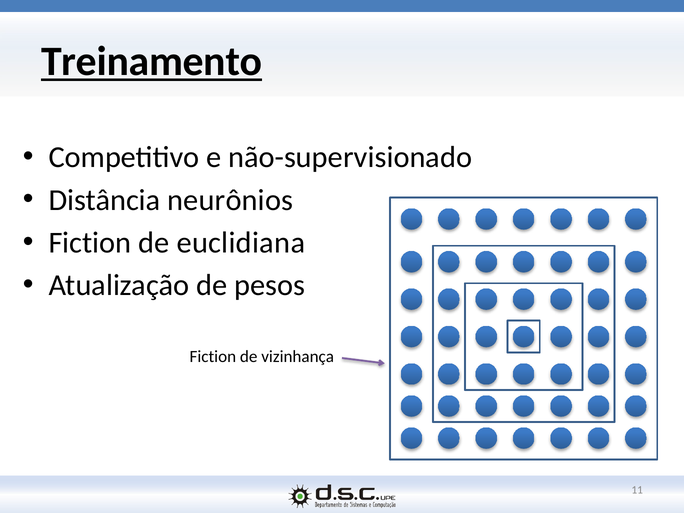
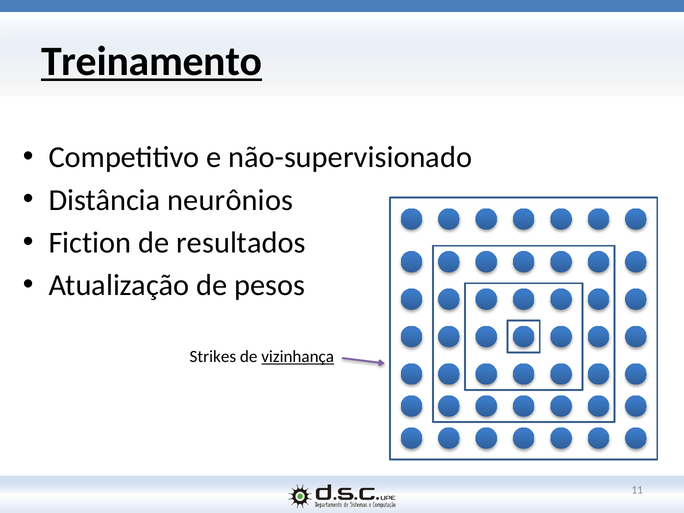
euclidiana: euclidiana -> resultados (241, 243)
Fiction: Fiction -> Strikes (213, 357)
vizinhança underline: none -> present (298, 357)
